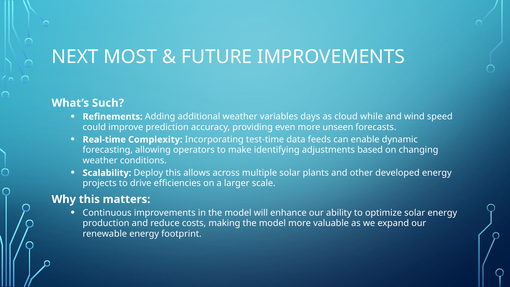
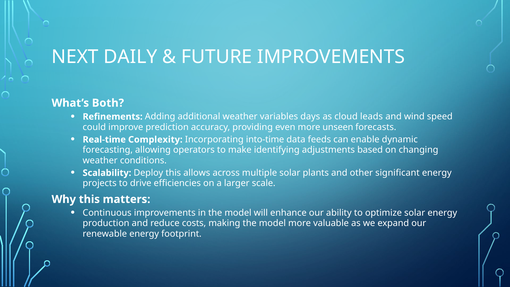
MOST: MOST -> DAILY (130, 57)
Such: Such -> Both (108, 103)
while: while -> leads (371, 117)
test-time: test-time -> into-time (265, 140)
developed: developed -> significant (397, 173)
